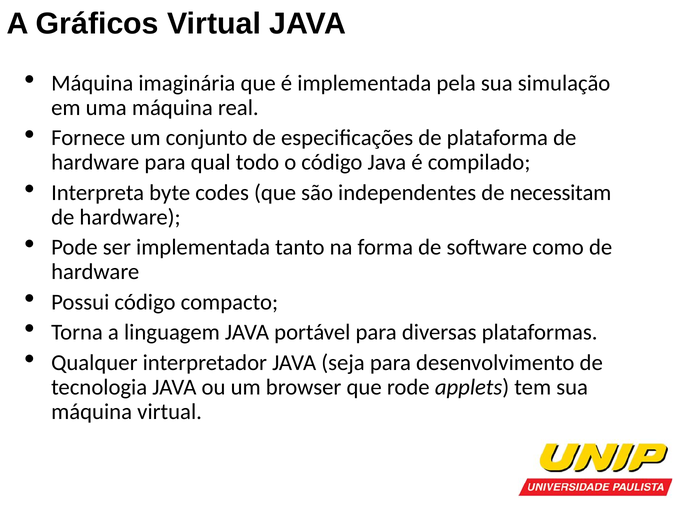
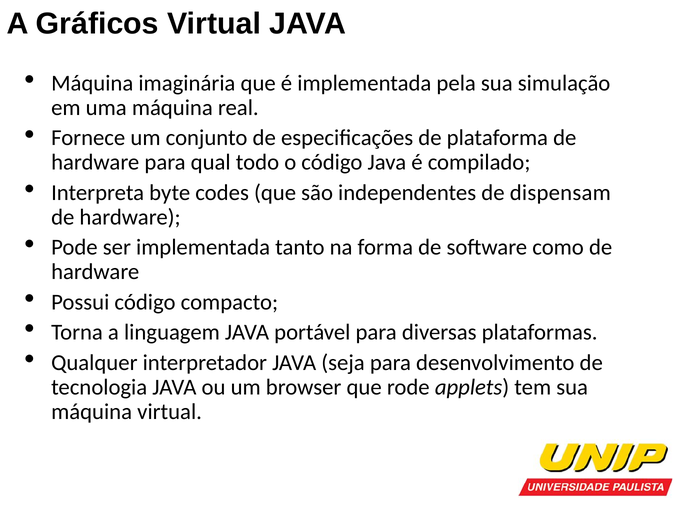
necessitam: necessitam -> dispensam (560, 193)
